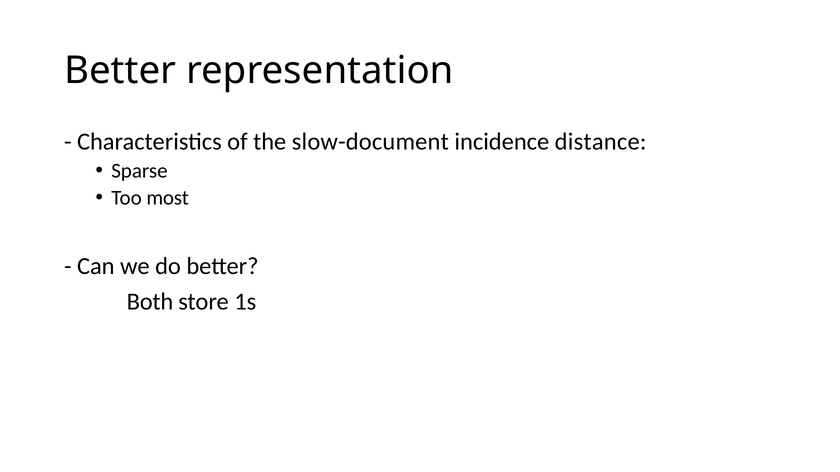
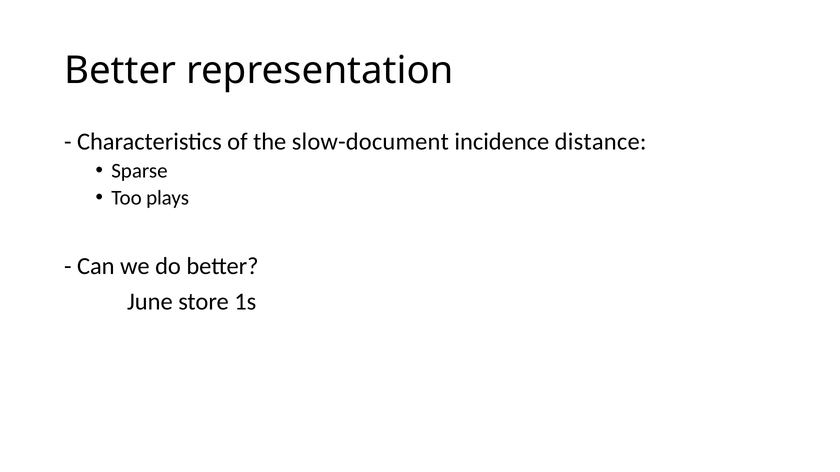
most: most -> plays (168, 198)
Both: Both -> June (150, 302)
